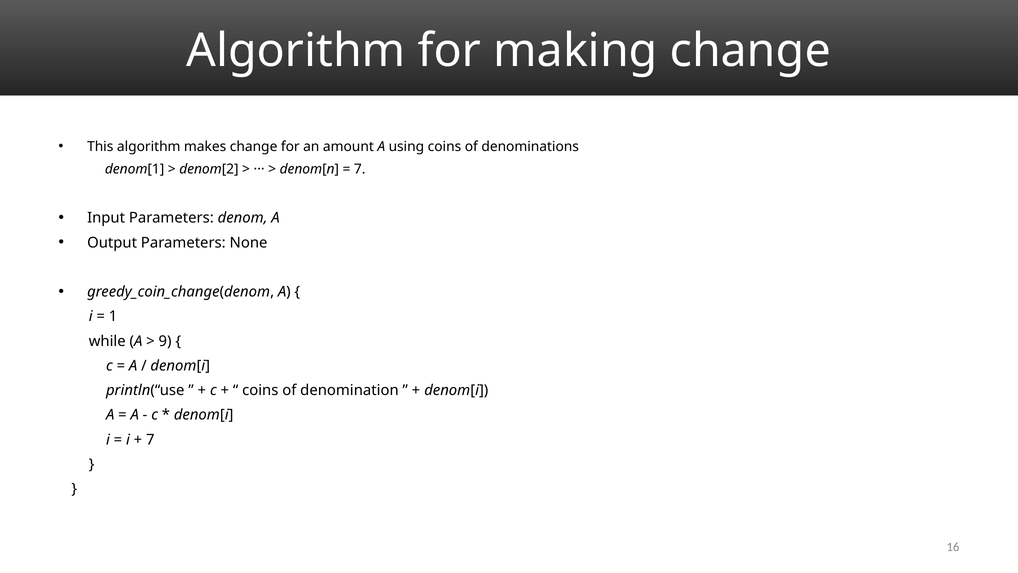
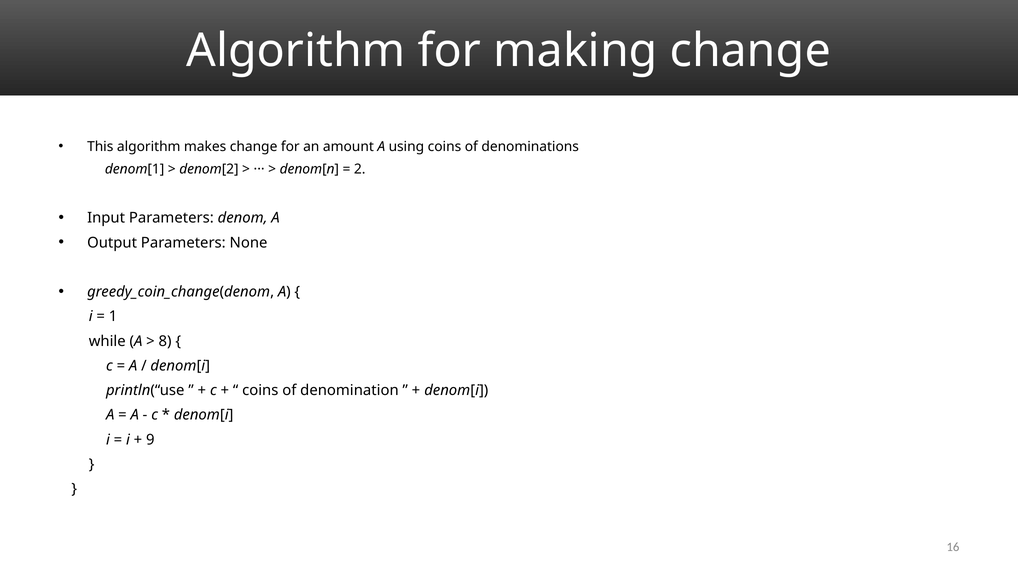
7: 7 -> 2 (360, 169)
9: 9 -> 8 (165, 341)
7: 7 -> 9 (150, 439)
